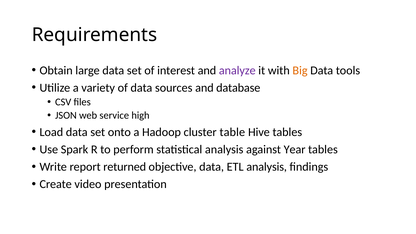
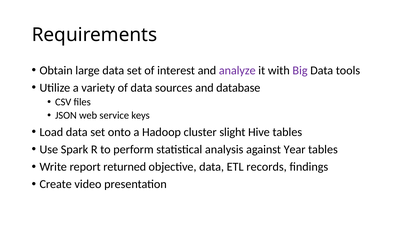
Big colour: orange -> purple (300, 70)
high: high -> keys (141, 116)
table: table -> slight (232, 132)
ETL analysis: analysis -> records (267, 167)
